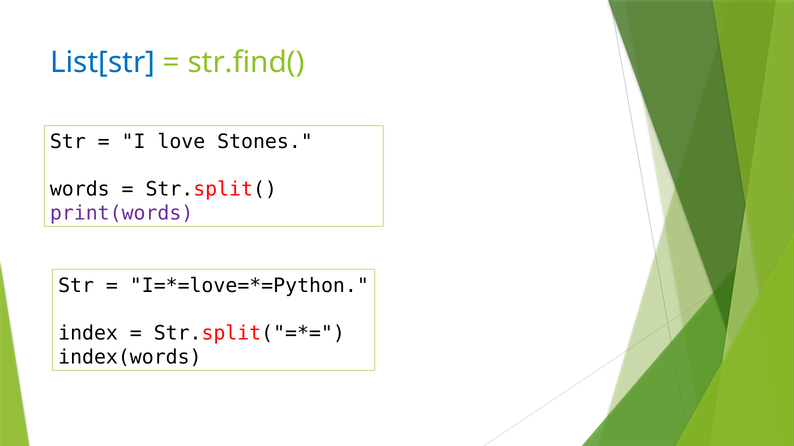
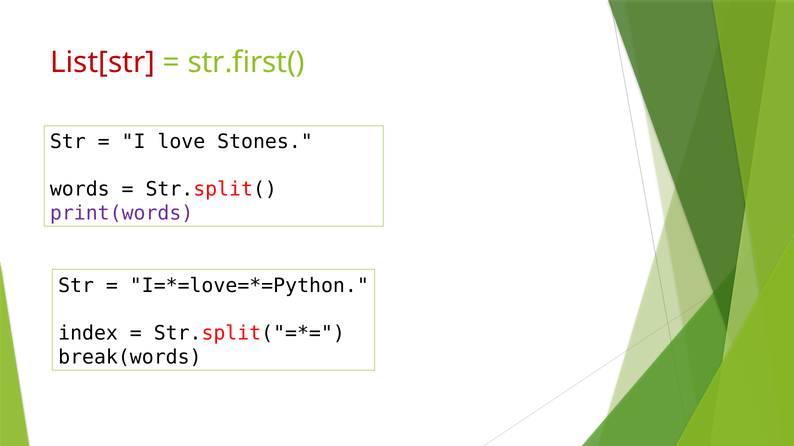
List[str colour: blue -> red (103, 63)
str.find(: str.find( -> str.first( (246, 63)
index(words: index(words -> break(words (130, 357)
